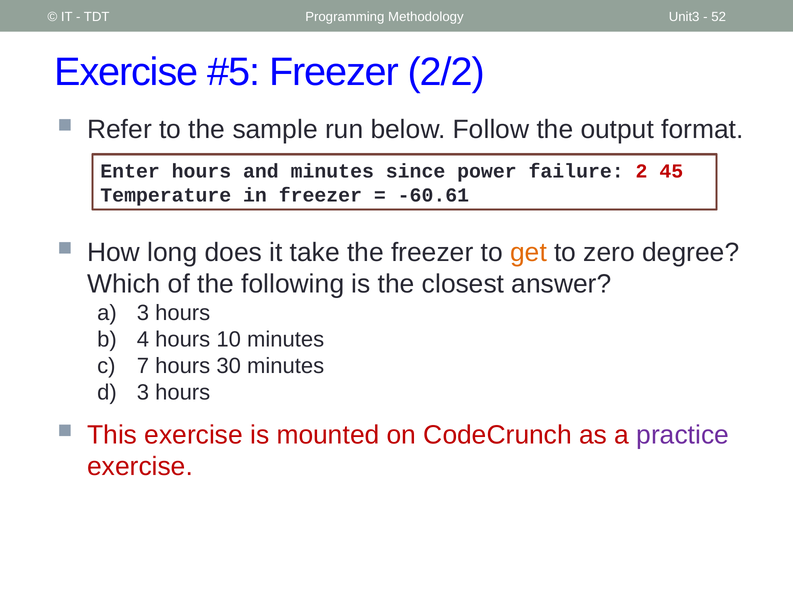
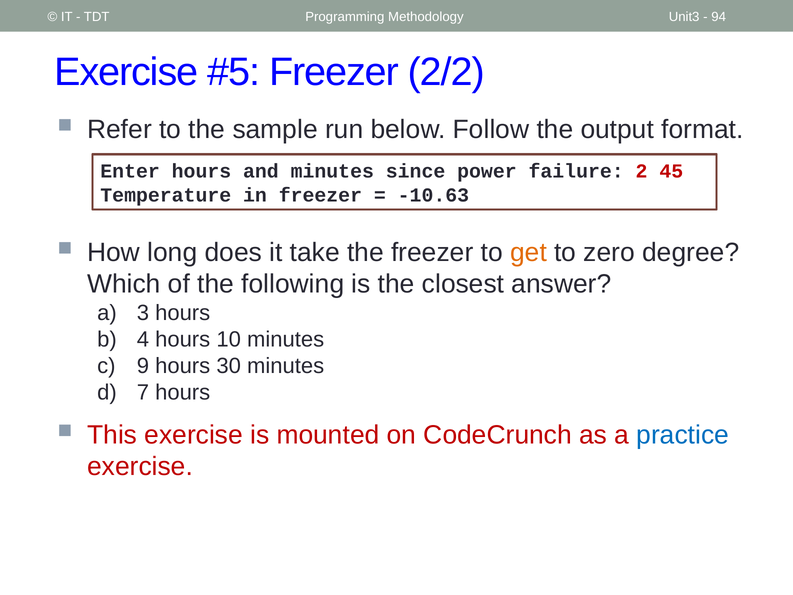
52: 52 -> 94 (719, 17)
-60.61: -60.61 -> -10.63 (433, 195)
7: 7 -> 9 (143, 366)
3: 3 -> 7 (143, 392)
practice colour: purple -> blue (683, 435)
